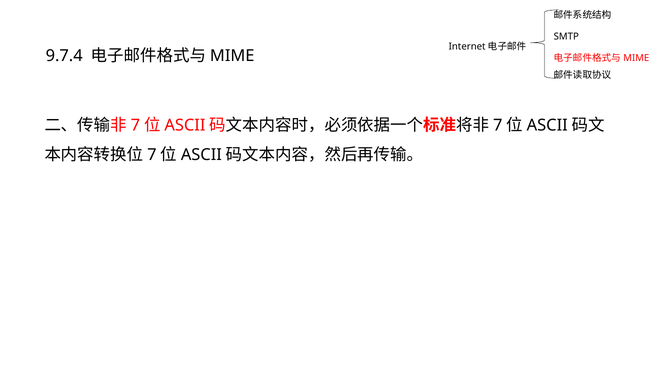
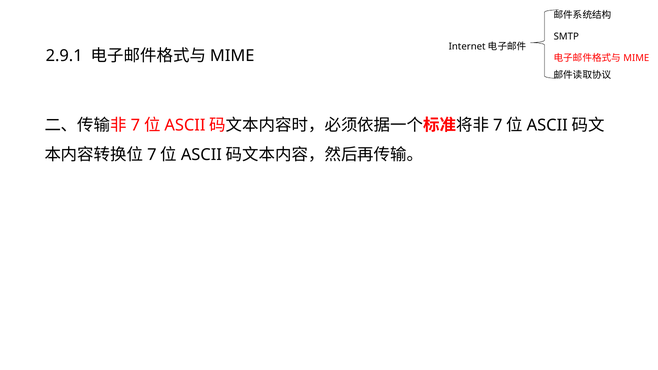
9.7.4: 9.7.4 -> 2.9.1 (64, 56)
